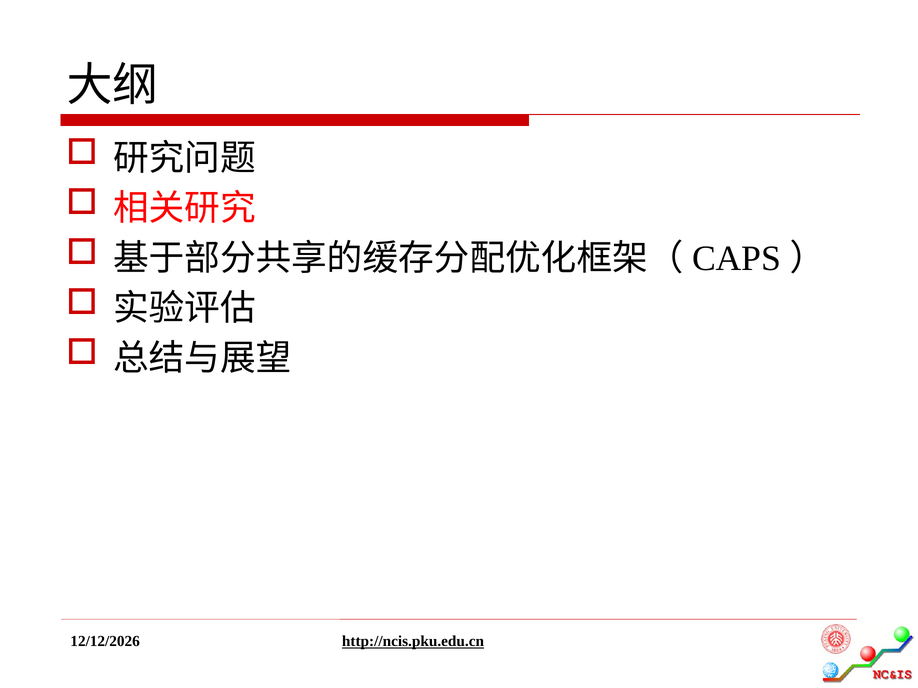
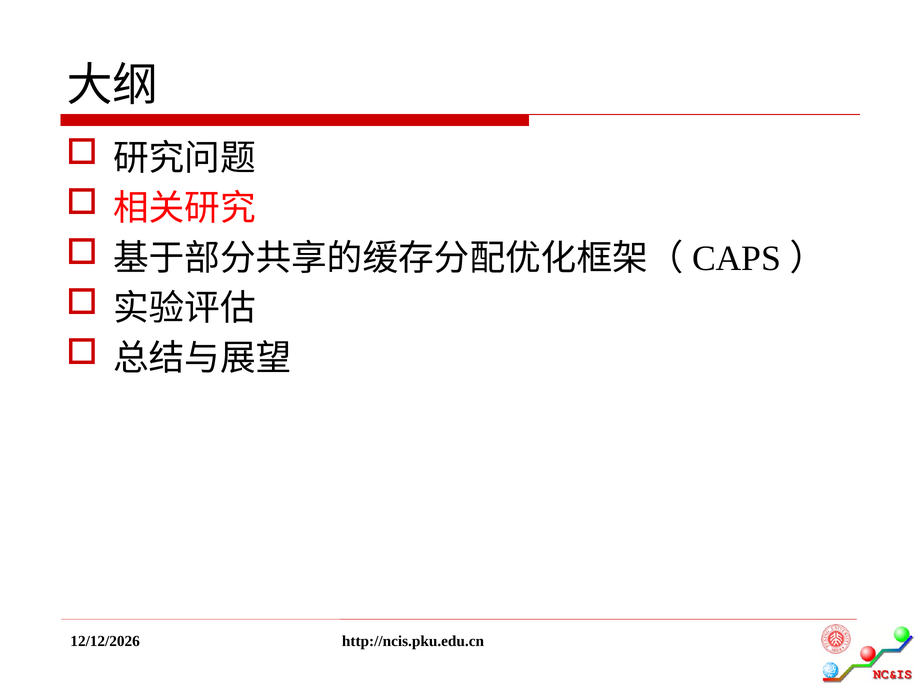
http://ncis.pku.edu.cn underline: present -> none (413, 642)
